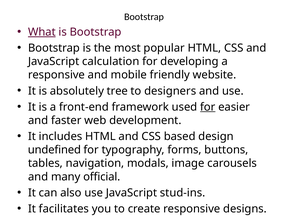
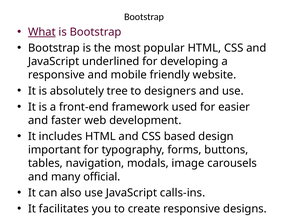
calculation: calculation -> underlined (111, 61)
for underline: present -> none (208, 107)
undefined: undefined -> important (54, 150)
stud-ins: stud-ins -> calls-ins (183, 193)
